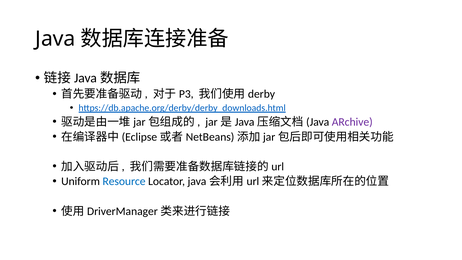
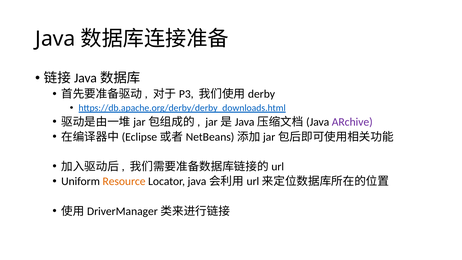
Resource colour: blue -> orange (124, 181)
